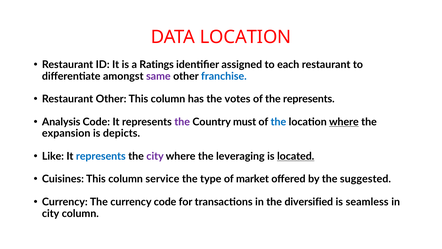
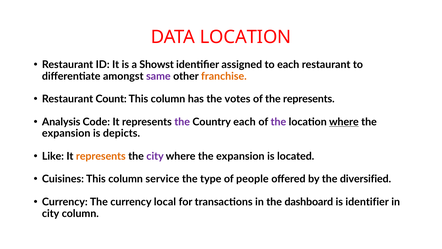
Ratings: Ratings -> Showst (157, 65)
franchise colour: blue -> orange (224, 76)
Restaurant Other: Other -> Count (111, 99)
Country must: must -> each (244, 122)
the colour: blue -> purple (278, 122)
represents colour: blue -> orange (101, 156)
leveraging: leveraging -> expansion (240, 156)
located underline: present -> none (296, 156)
market: market -> people (252, 179)
suggested: suggested -> diversified (366, 179)
currency code: code -> local (165, 202)
diversified: diversified -> dashboard (309, 202)
is seamless: seamless -> identifier (367, 202)
